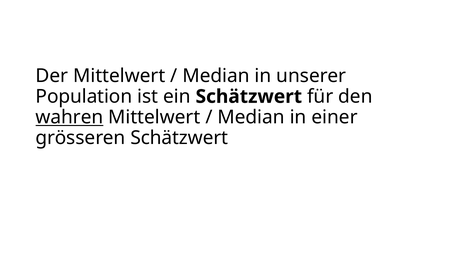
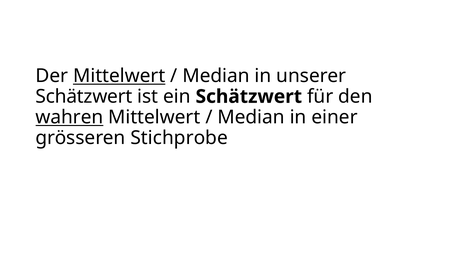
Mittelwert underline: none -> present (119, 76)
Population: Population -> Schätzwert (84, 97)
grösseren Schätzwert: Schätzwert -> Stichprobe (179, 138)
